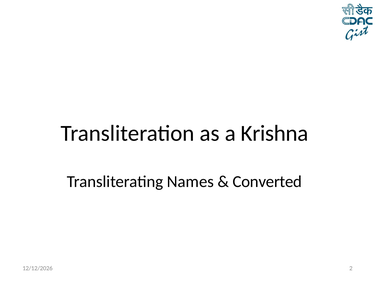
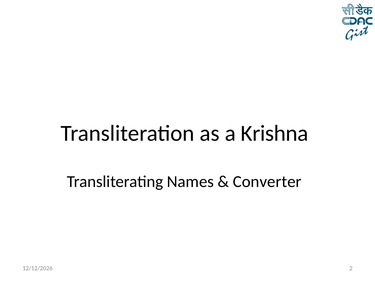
Converted: Converted -> Converter (267, 182)
